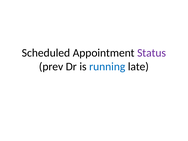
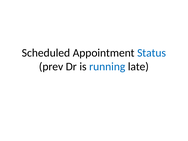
Status colour: purple -> blue (152, 53)
